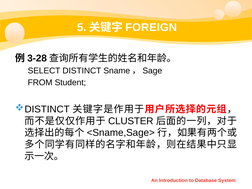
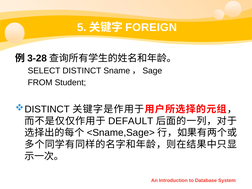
CLUSTER: CLUSTER -> DEFAULT (131, 121)
